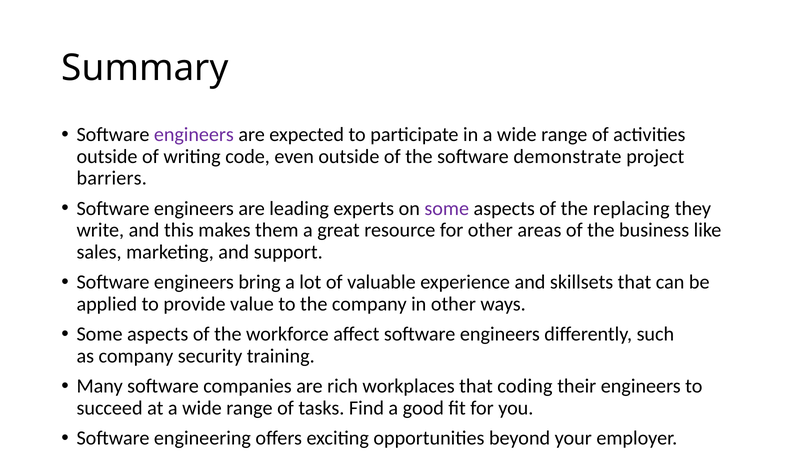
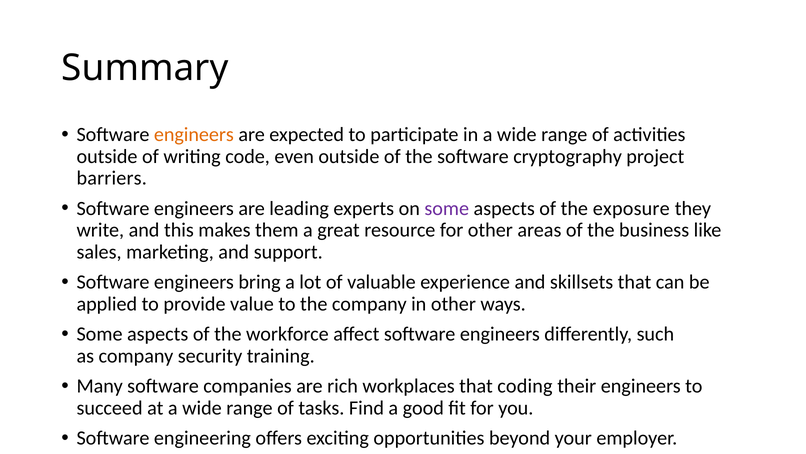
engineers colour: purple -> orange (194, 134)
demonstrate: demonstrate -> cryptography (568, 156)
replacing: replacing -> exposure (631, 208)
